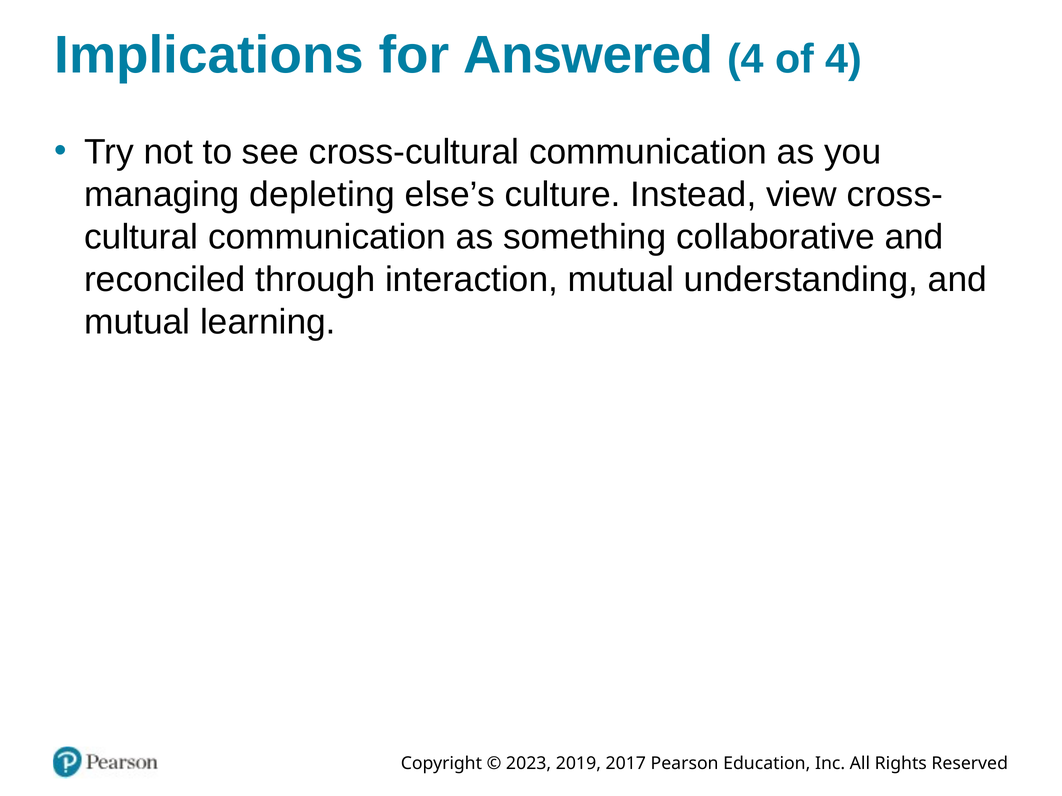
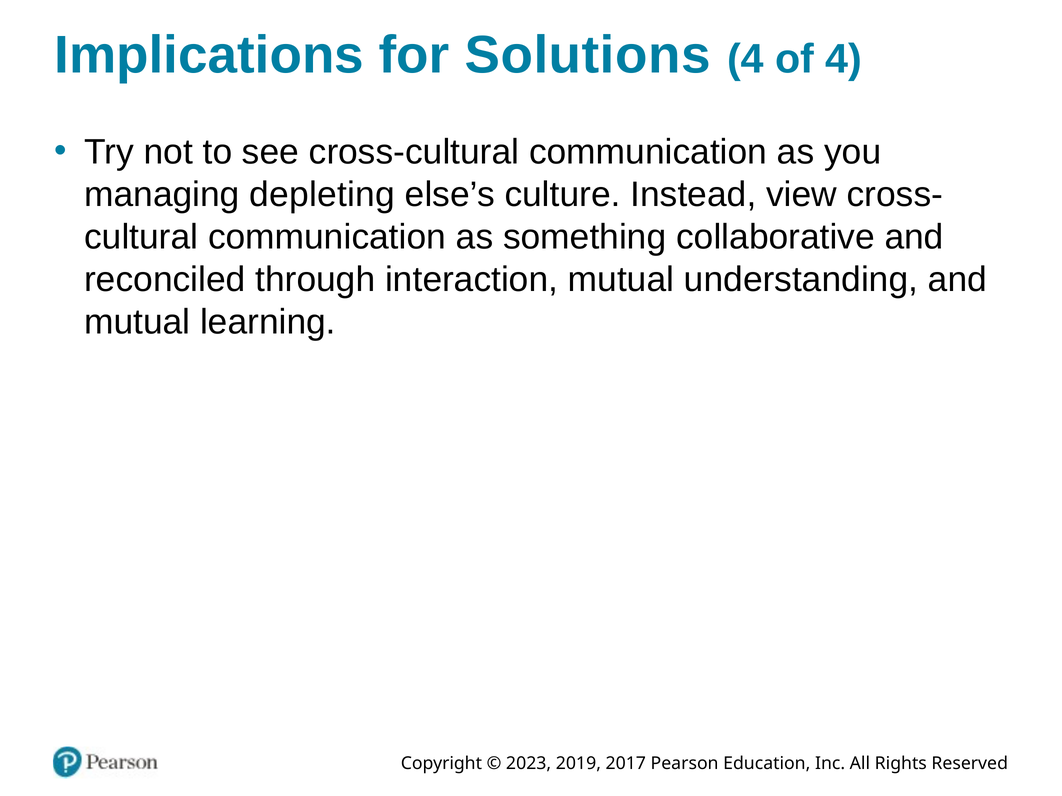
Answered: Answered -> Solutions (588, 55)
